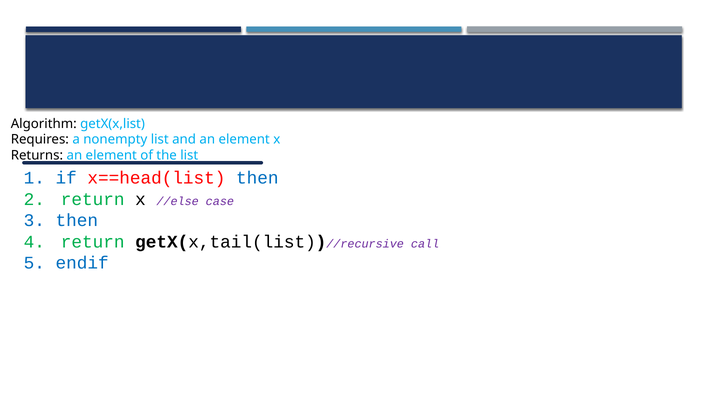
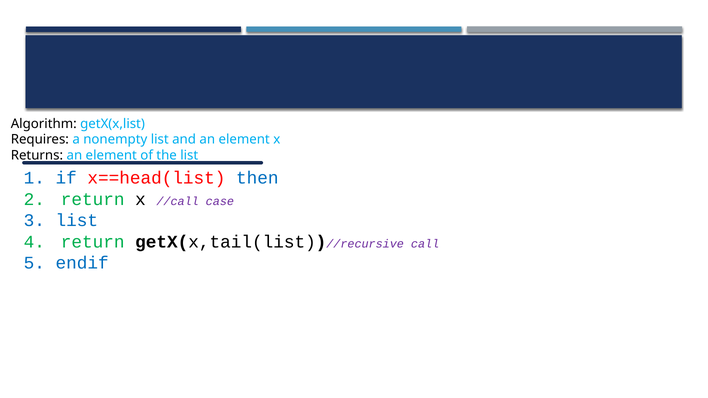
//else: //else -> //call (178, 201)
3 then: then -> list (77, 221)
